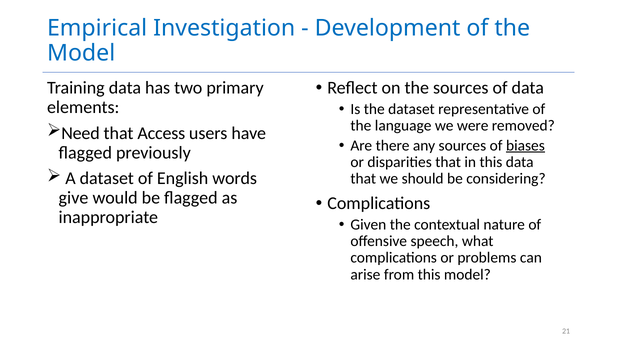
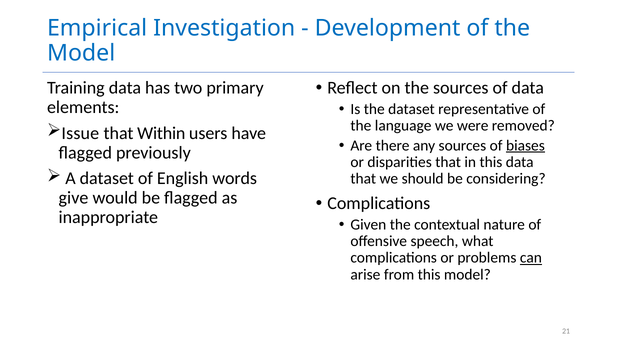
Need: Need -> Issue (80, 133)
Access: Access -> Within (161, 133)
can underline: none -> present (531, 258)
